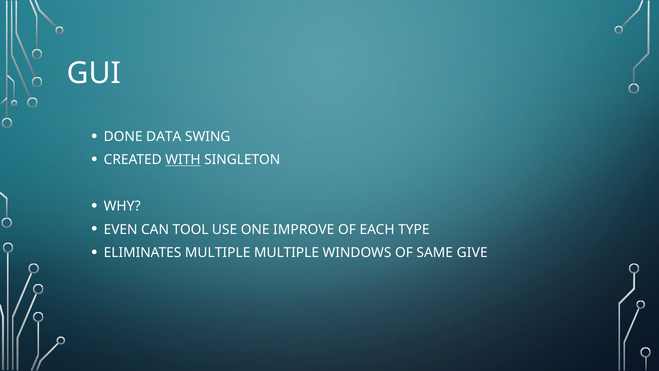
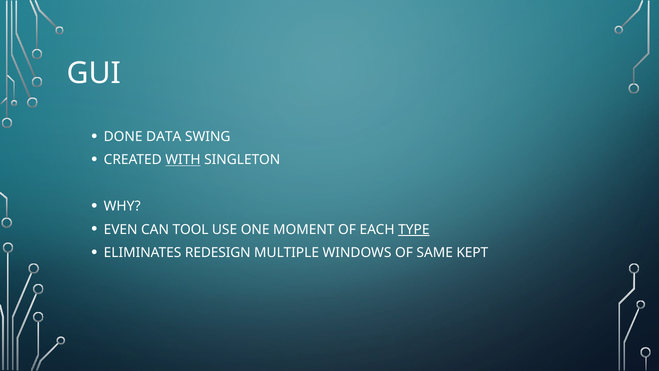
IMPROVE: IMPROVE -> MOMENT (304, 229)
TYPE underline: none -> present (414, 229)
ELIMINATES MULTIPLE: MULTIPLE -> REDESIGN (218, 253)
GIVE: GIVE -> KEPT (472, 253)
